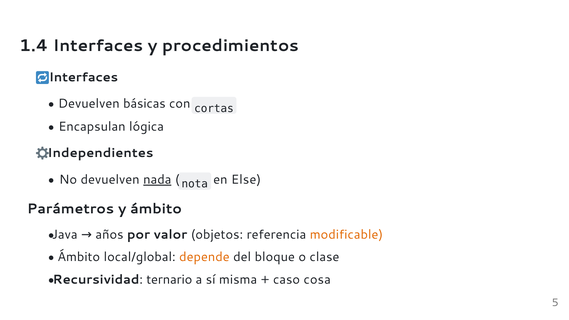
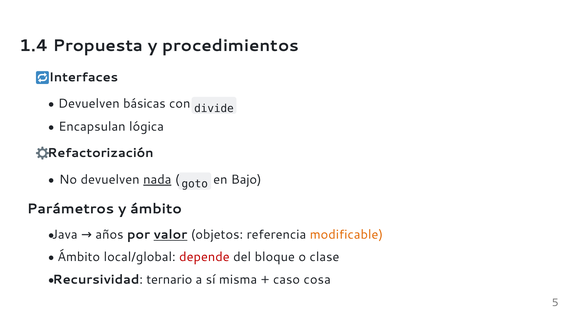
1.4 Interfaces: Interfaces -> Propuesta (98, 46)
cortas: cortas -> divide (214, 109)
Independientes: Independientes -> Refactorización (100, 153)
nota: nota -> goto (195, 184)
Else: Else -> Bajo (246, 180)
valor underline: none -> present (170, 235)
depende colour: orange -> red (204, 257)
